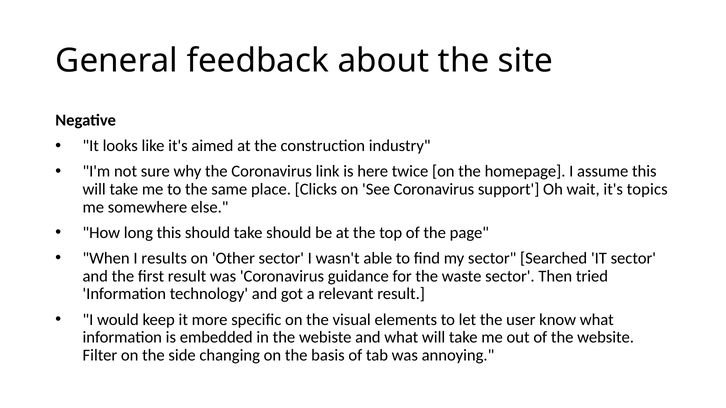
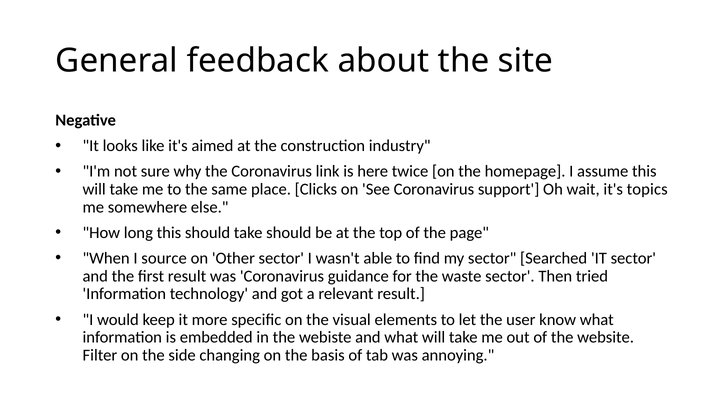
results: results -> source (164, 258)
